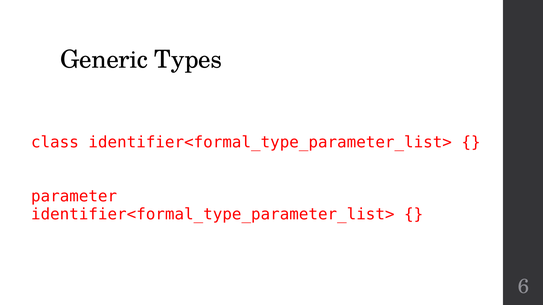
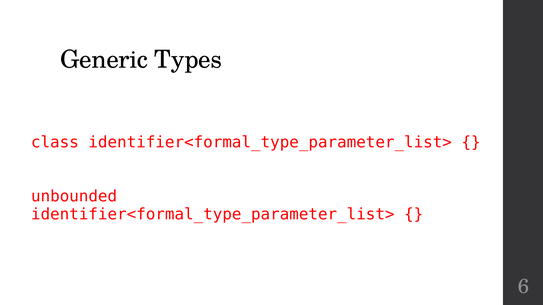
parameter: parameter -> unbounded (74, 197)
